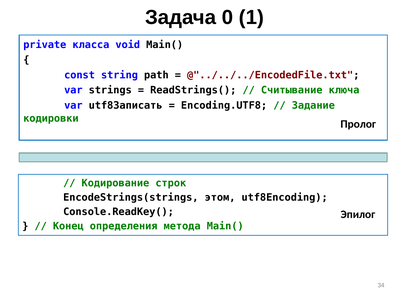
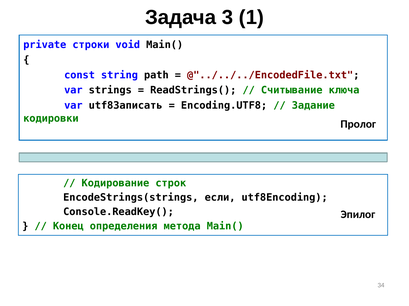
0: 0 -> 3 (228, 17)
класса: класса -> строки (91, 45)
этом: этом -> если (220, 198)
